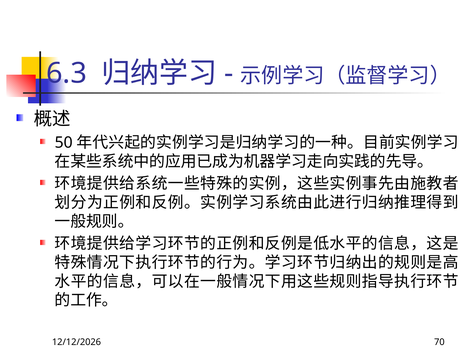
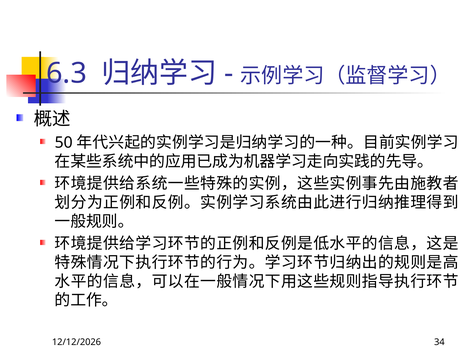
70: 70 -> 34 (439, 342)
